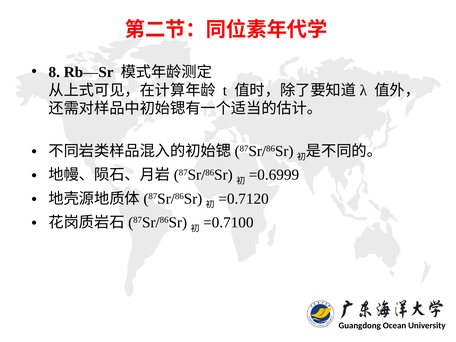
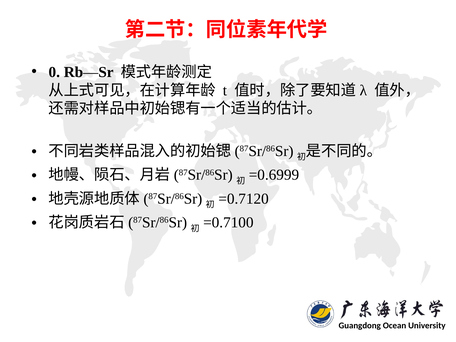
8: 8 -> 0 (54, 72)
